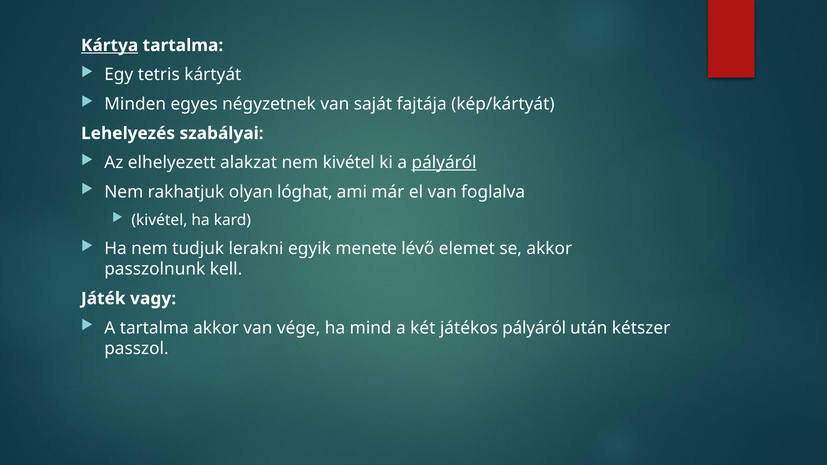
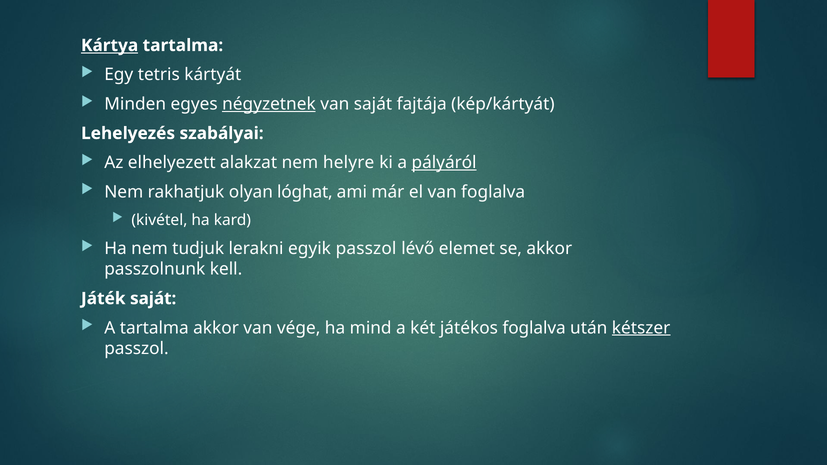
négyzetnek underline: none -> present (269, 104)
nem kivétel: kivétel -> helyre (349, 163)
egyik menete: menete -> passzol (366, 249)
Játék vagy: vagy -> saját (153, 299)
játékos pályáról: pályáról -> foglalva (534, 328)
kétszer underline: none -> present (641, 328)
